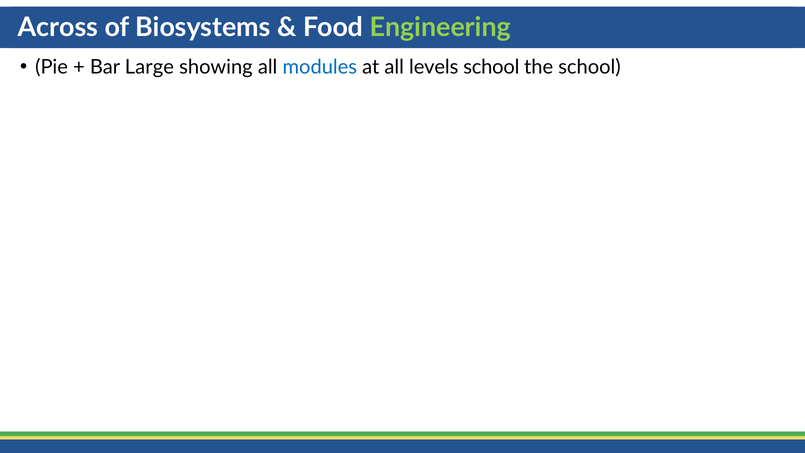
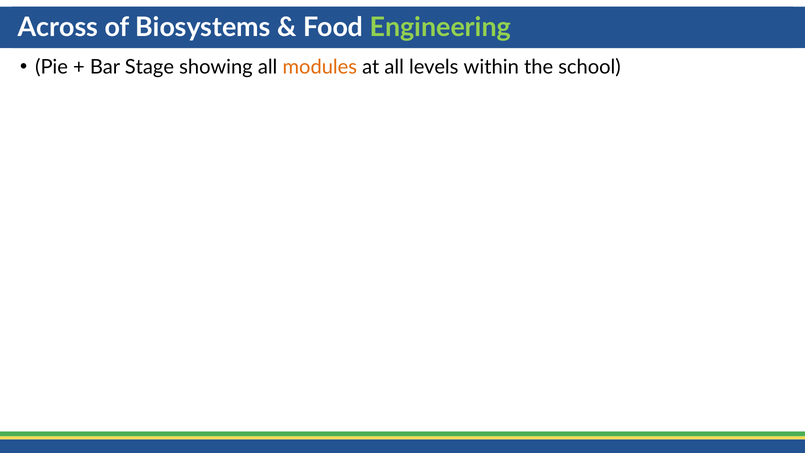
Large: Large -> Stage (149, 67)
modules colour: blue -> orange (320, 67)
levels school: school -> within (491, 67)
